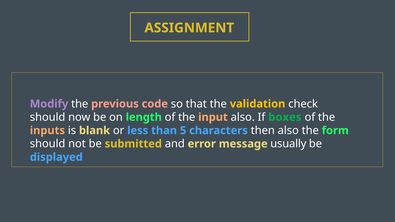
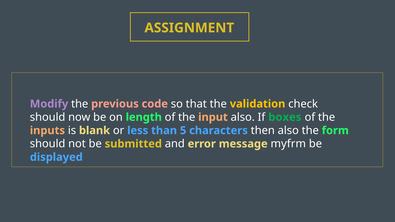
usually: usually -> myfrm (288, 144)
